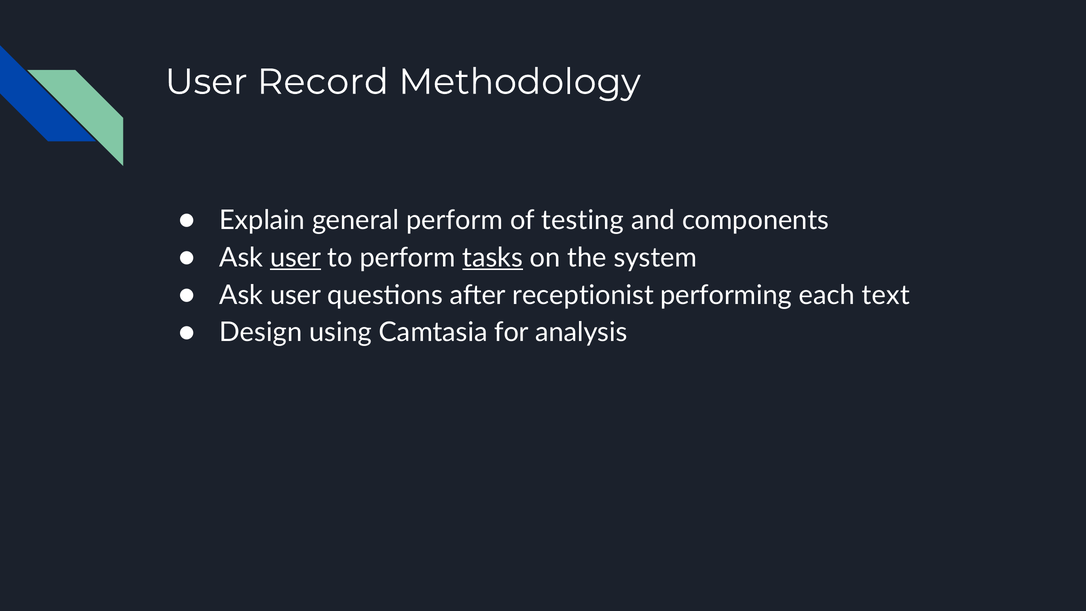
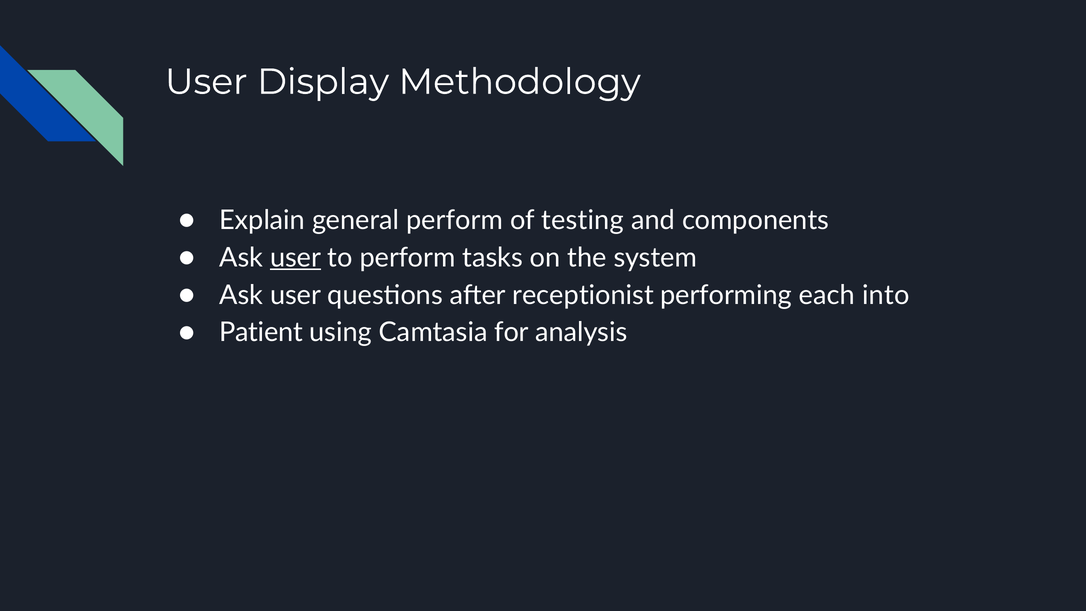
Record: Record -> Display (323, 82)
tasks underline: present -> none (493, 258)
text: text -> into (886, 295)
Design: Design -> Patient (261, 332)
